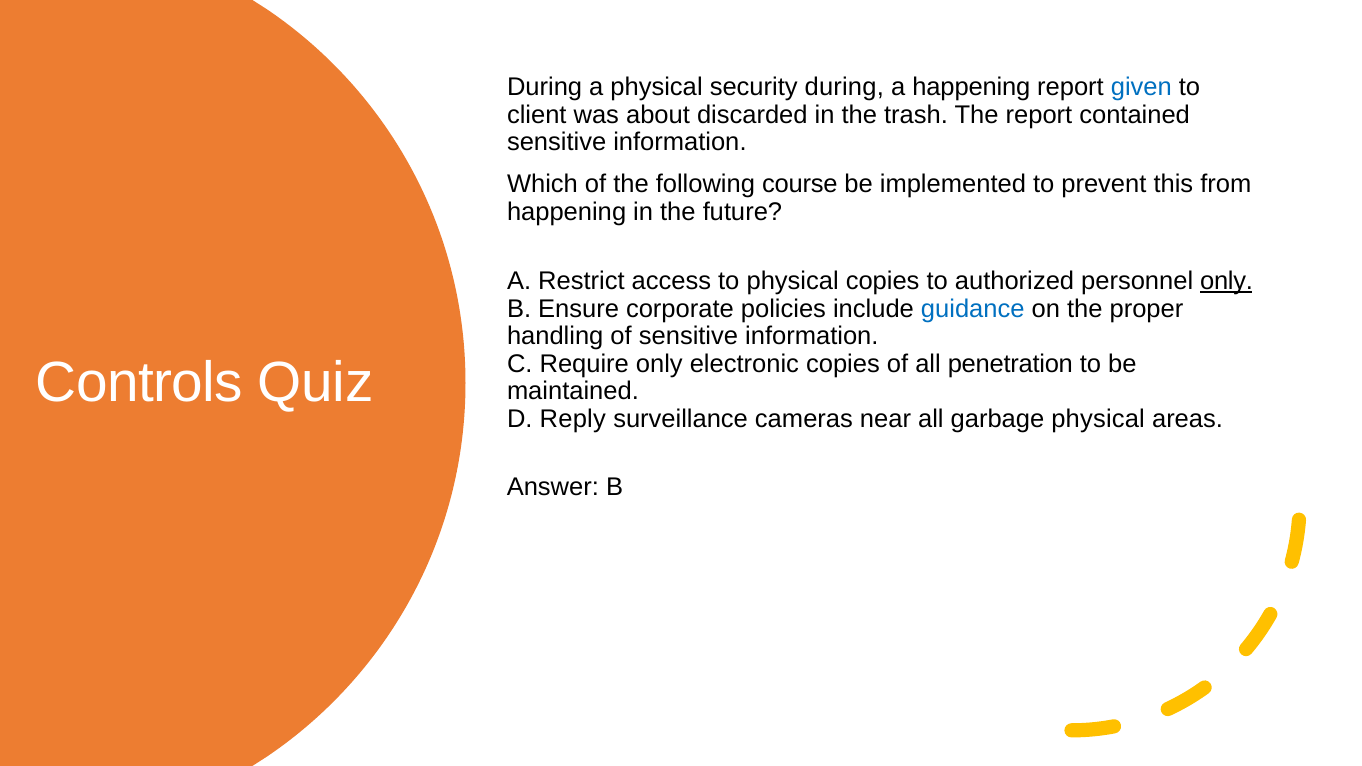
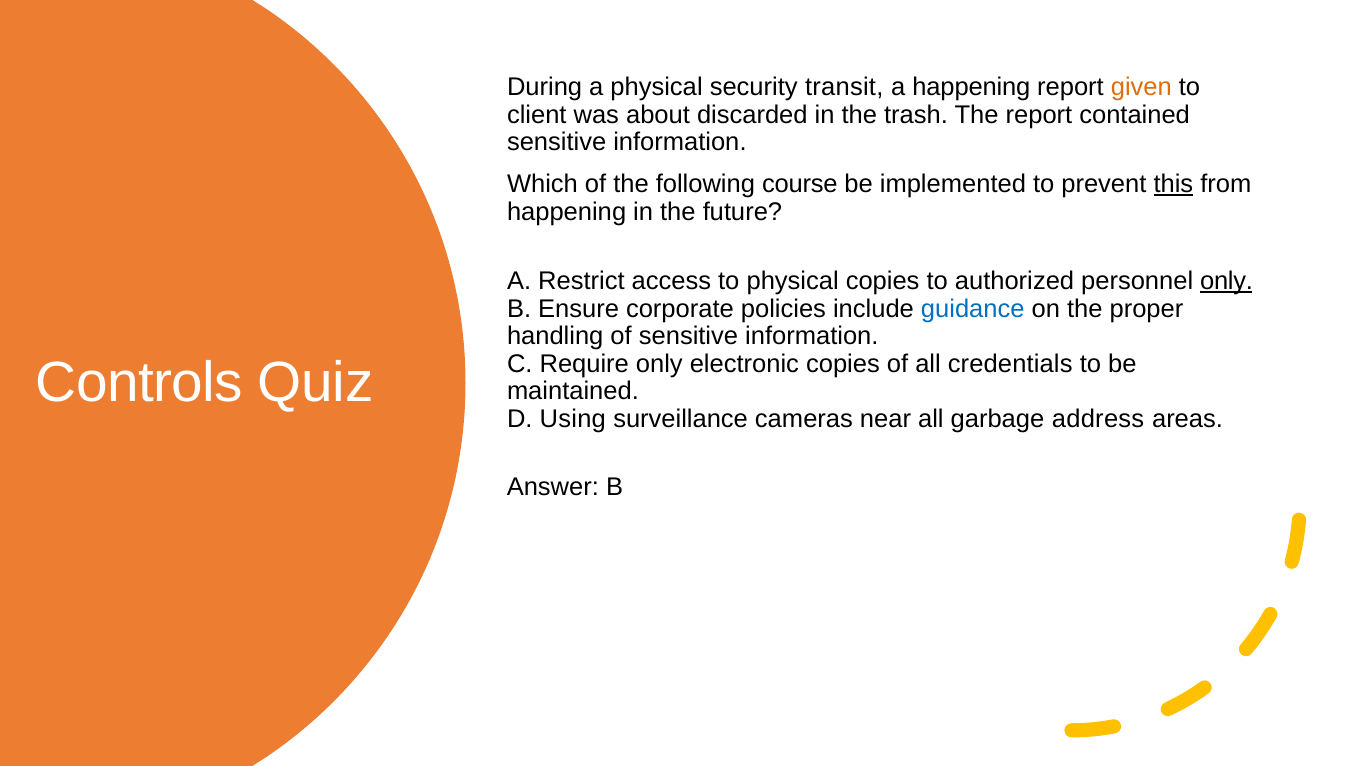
security during: during -> transit (844, 87)
given colour: blue -> orange (1141, 87)
this underline: none -> present (1173, 184)
penetration: penetration -> credentials (1010, 364)
Reply: Reply -> Using (573, 419)
garbage physical: physical -> address (1098, 419)
